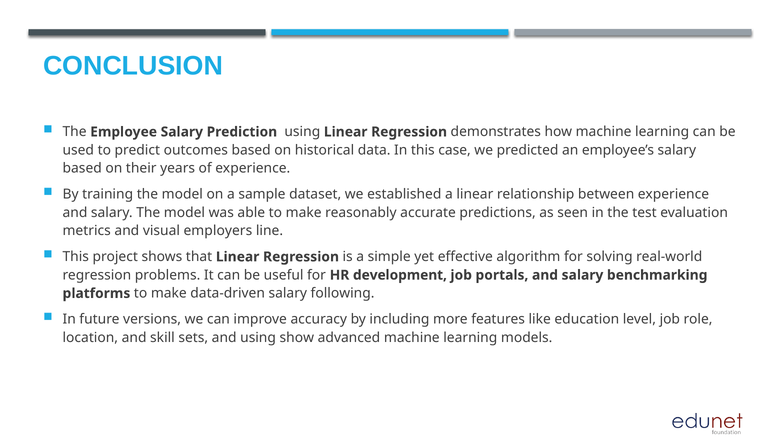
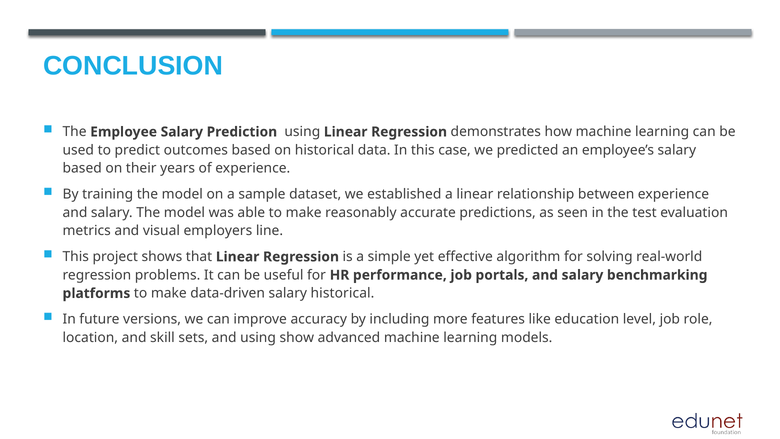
development: development -> performance (400, 275)
salary following: following -> historical (343, 293)
